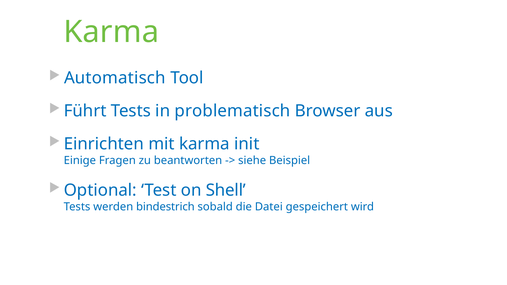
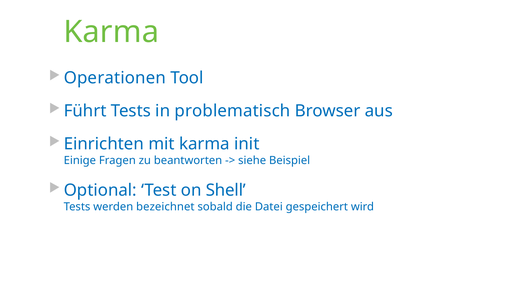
Automatisch: Automatisch -> Operationen (115, 78)
bindestrich: bindestrich -> bezeichnet (165, 207)
